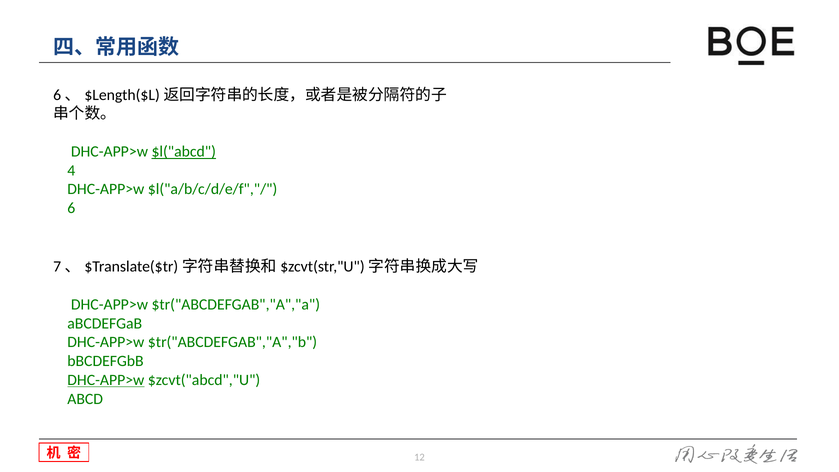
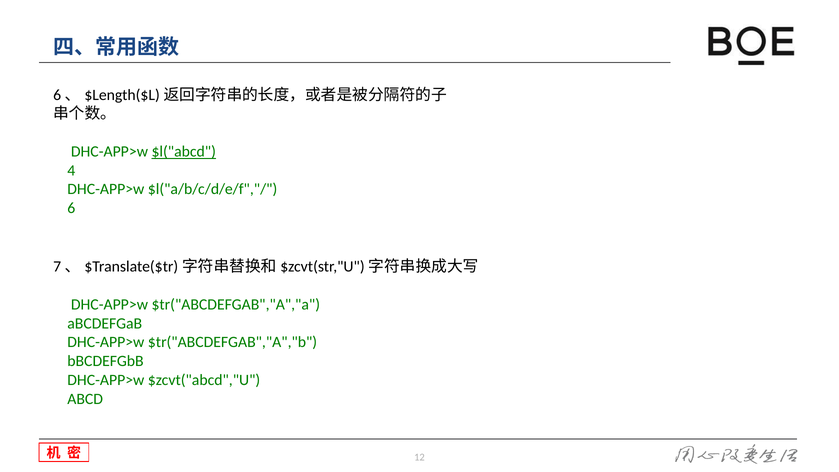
DHC-APP>w underline: present -> none (106, 380)
